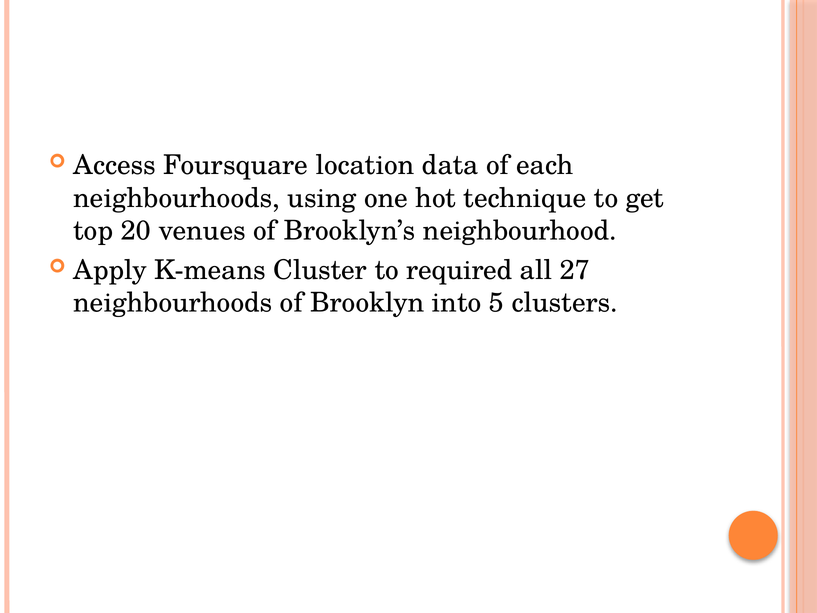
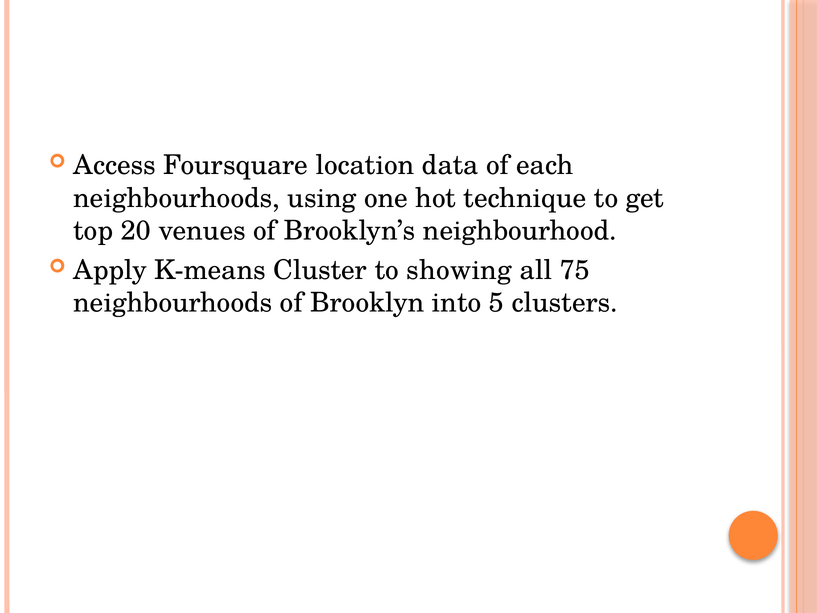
required: required -> showing (459, 270)
27: 27 -> 75 (575, 270)
